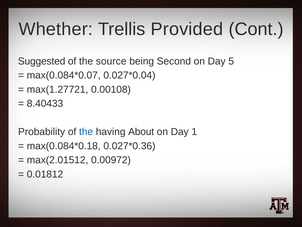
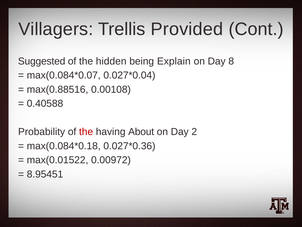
Whether: Whether -> Villagers (56, 29)
source: source -> hidden (111, 61)
Second: Second -> Explain (174, 61)
5: 5 -> 8 (231, 61)
max(1.27721: max(1.27721 -> max(0.88516 (58, 89)
8.40433: 8.40433 -> 0.40588 (45, 103)
the colour: blue -> red (86, 132)
1: 1 -> 2 (194, 132)
max(2.01512: max(2.01512 -> max(0.01522 (58, 160)
0.01812: 0.01812 -> 8.95451 (45, 174)
